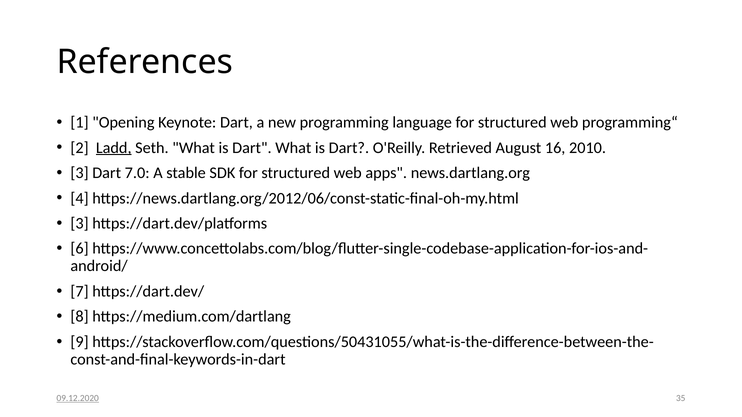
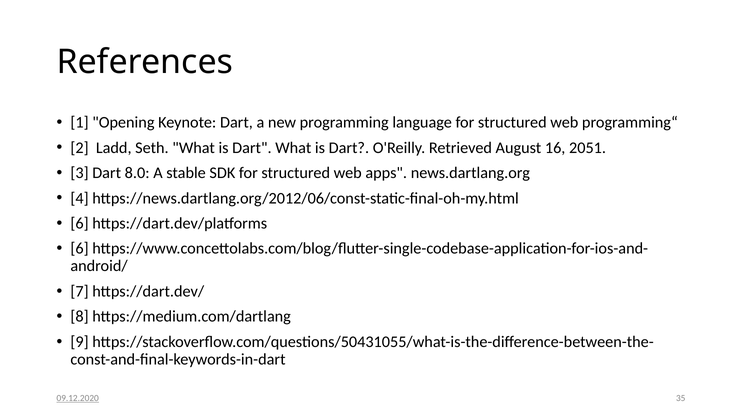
Ladd underline: present -> none (114, 148)
2010: 2010 -> 2051 (588, 148)
7.0: 7.0 -> 8.0 (137, 173)
3: 3 -> 6 (80, 224)
